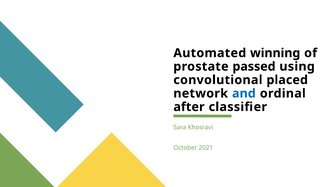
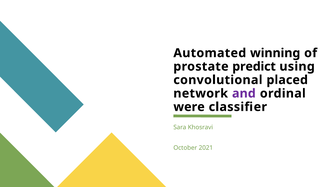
passed: passed -> predict (254, 66)
and colour: blue -> purple (244, 93)
after: after -> were (189, 107)
